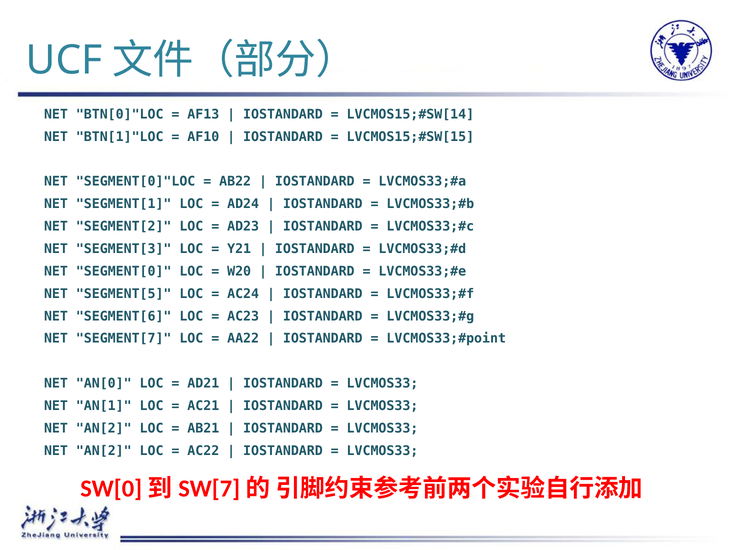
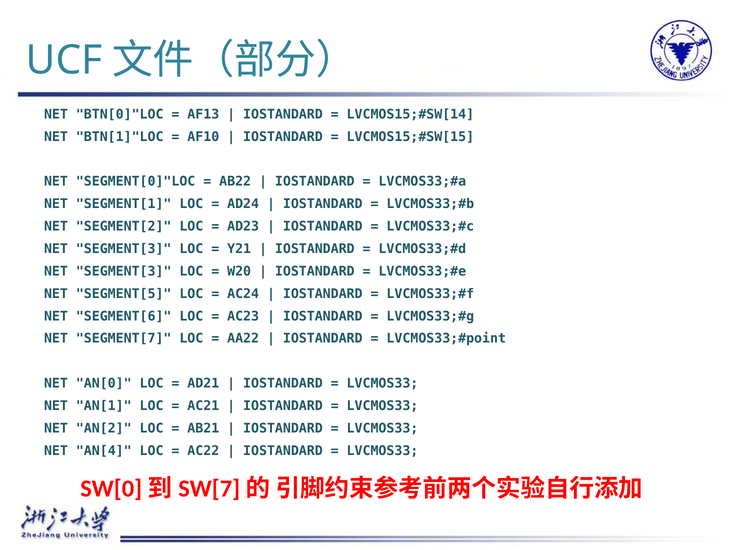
SEGMENT[0: SEGMENT[0 -> SEGMENT[3 (124, 272)
AN[2: AN[2 -> AN[4 (104, 451)
